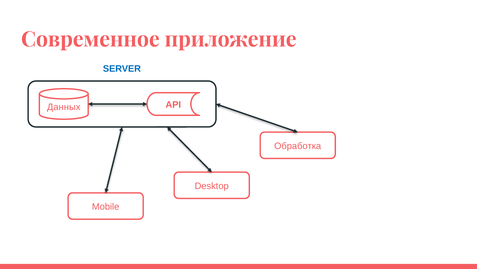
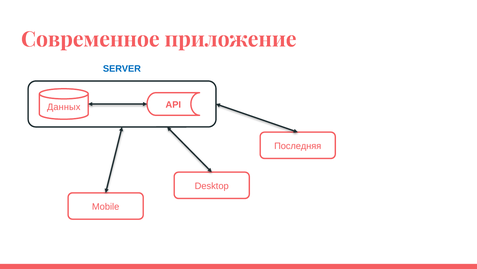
Обработка: Обработка -> Последняя (298, 146)
